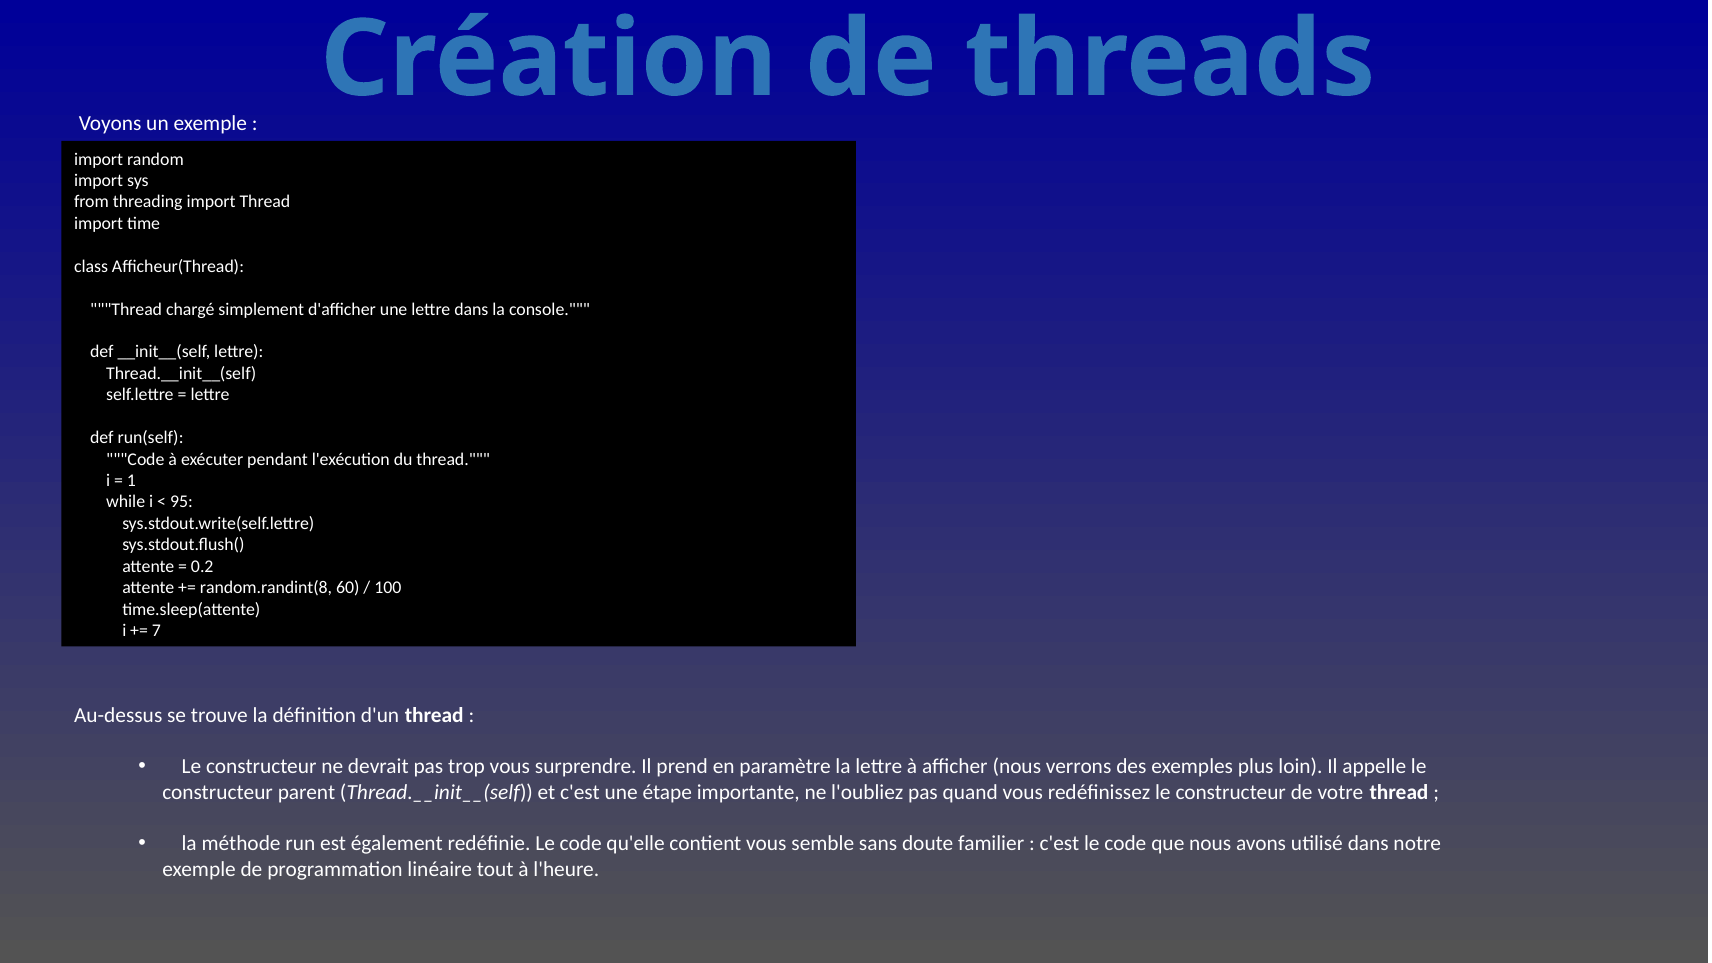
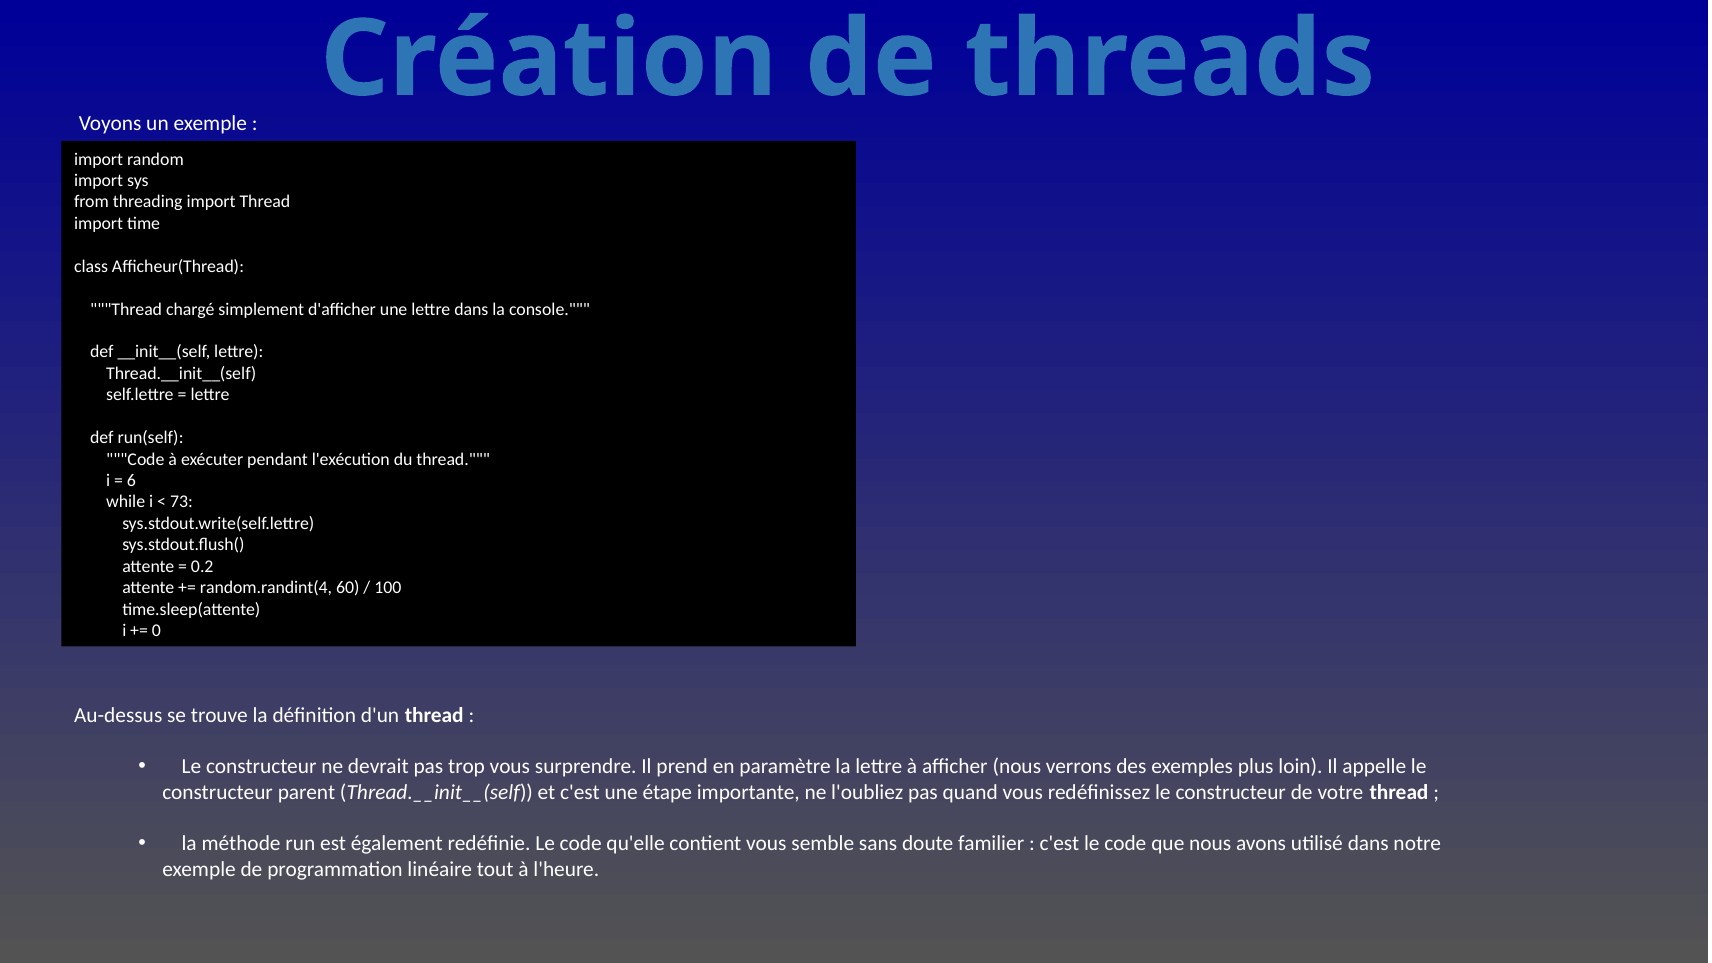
1: 1 -> 6 (131, 481)
95: 95 -> 73 (182, 502)
random.randint(8: random.randint(8 -> random.randint(4 (266, 588)
7: 7 -> 0 (157, 631)
